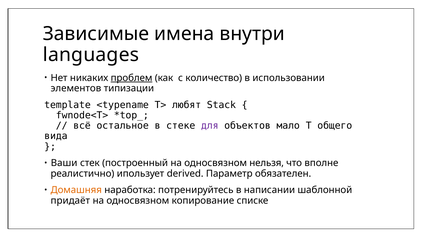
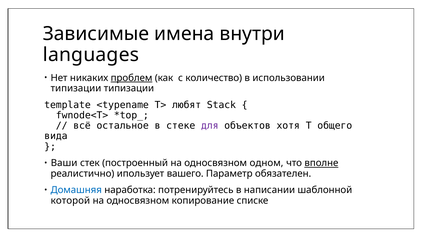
элементов: элементов -> типизации (76, 88)
мало: мало -> хотя (288, 126)
нельзя: нельзя -> одном (267, 163)
вполне underline: none -> present (321, 163)
derived: derived -> вашего (185, 174)
Домашняя colour: orange -> blue (76, 190)
придаёт: придаёт -> которой (70, 201)
